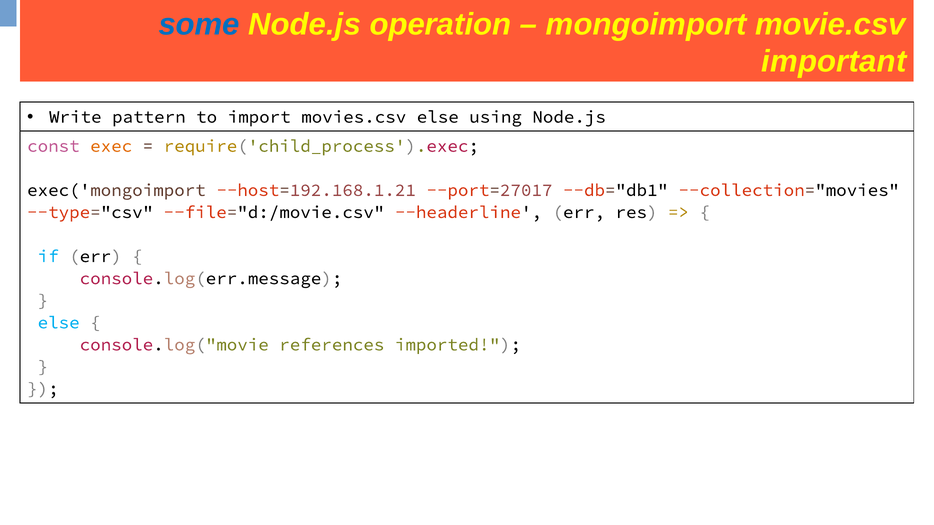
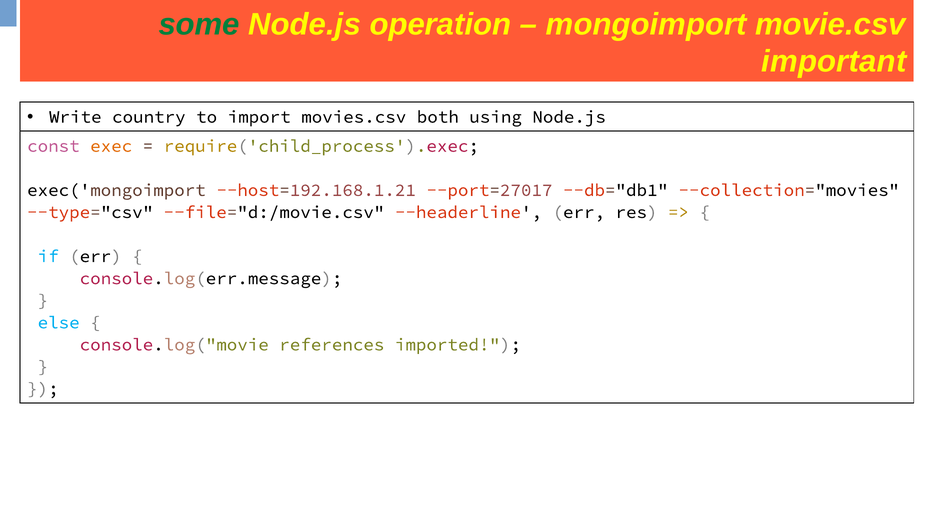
some colour: blue -> green (199, 24)
pattern: pattern -> country (149, 117)
movies.csv else: else -> both (438, 117)
